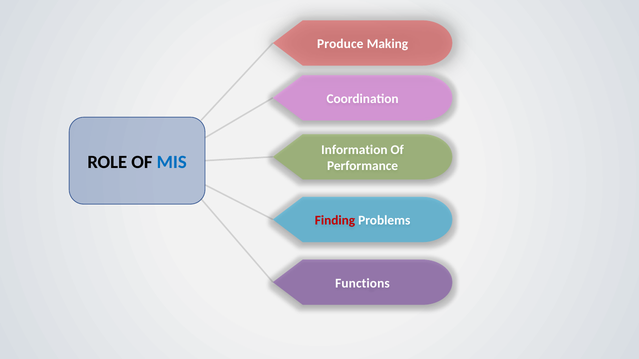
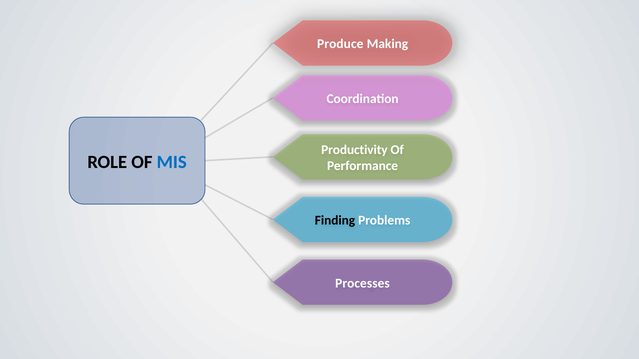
Information: Information -> Productivity (354, 150)
Finding colour: red -> black (335, 221)
Functions: Functions -> Processes (362, 283)
